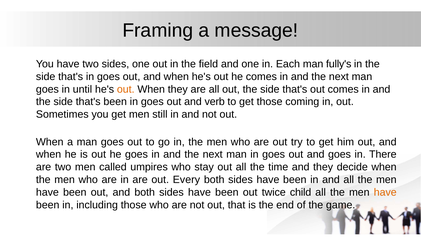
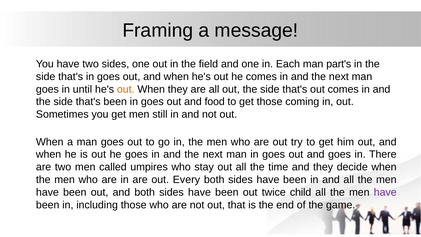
fully's: fully's -> part's (339, 64)
verb: verb -> food (215, 102)
have colour: orange -> purple (385, 192)
